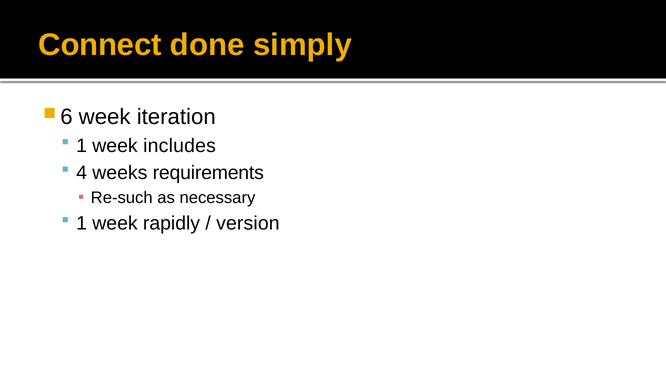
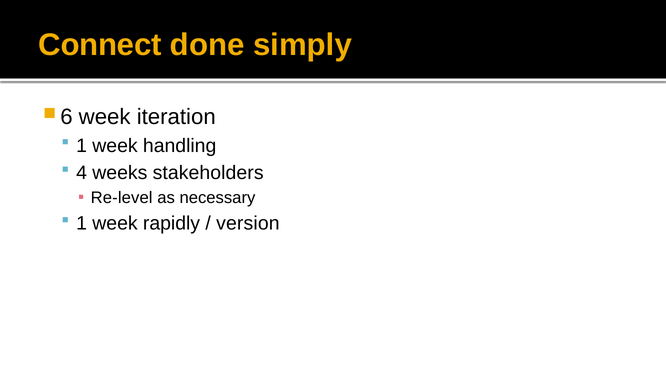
includes: includes -> handling (180, 146)
requirements: requirements -> stakeholders (208, 173)
Re-such: Re-such -> Re-level (122, 198)
